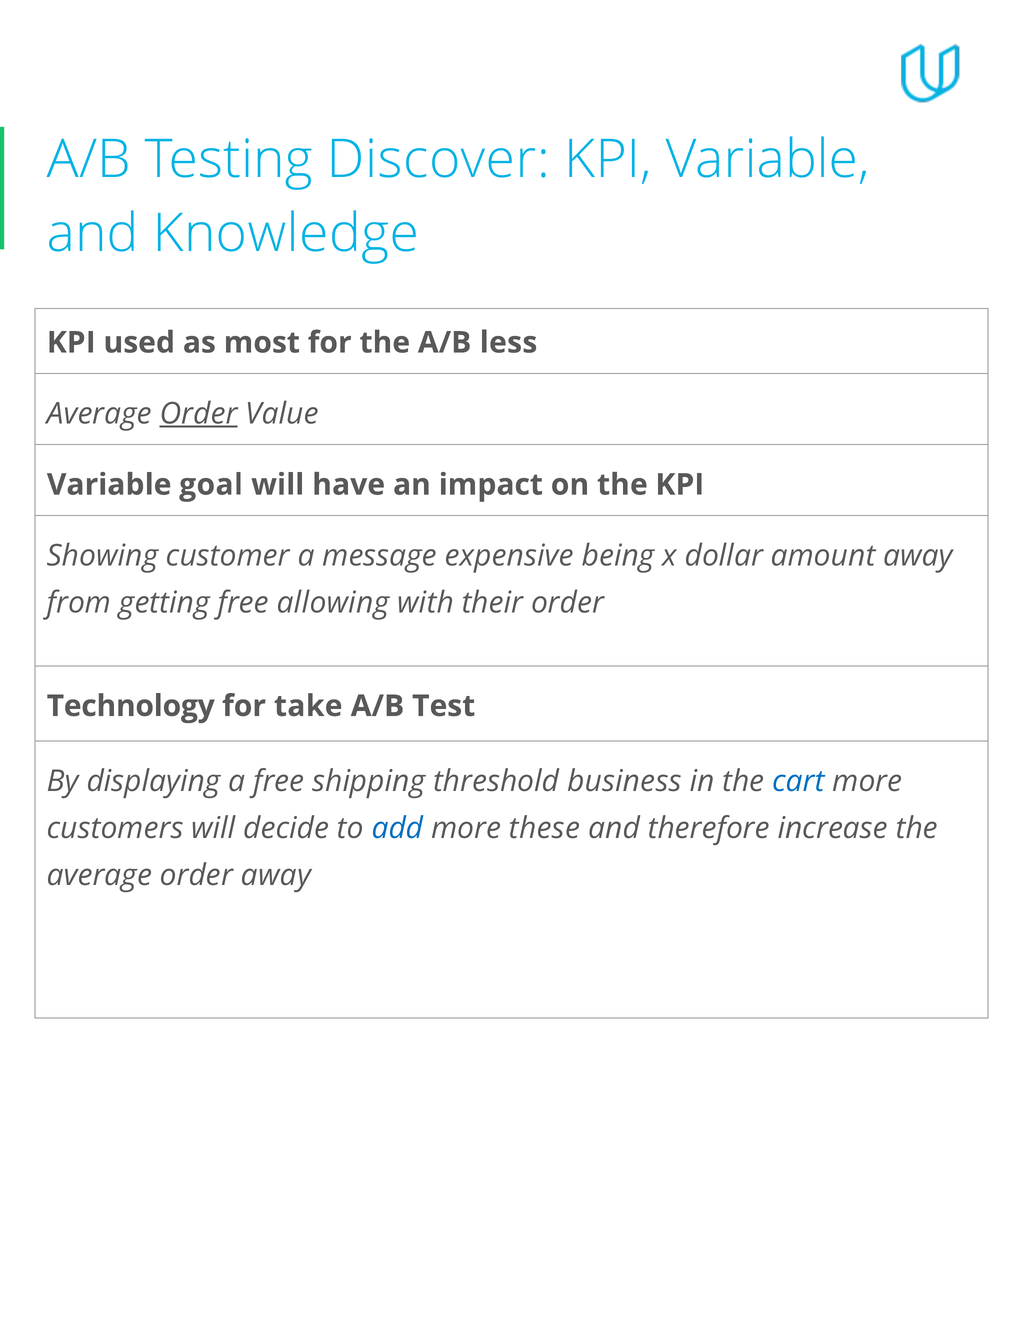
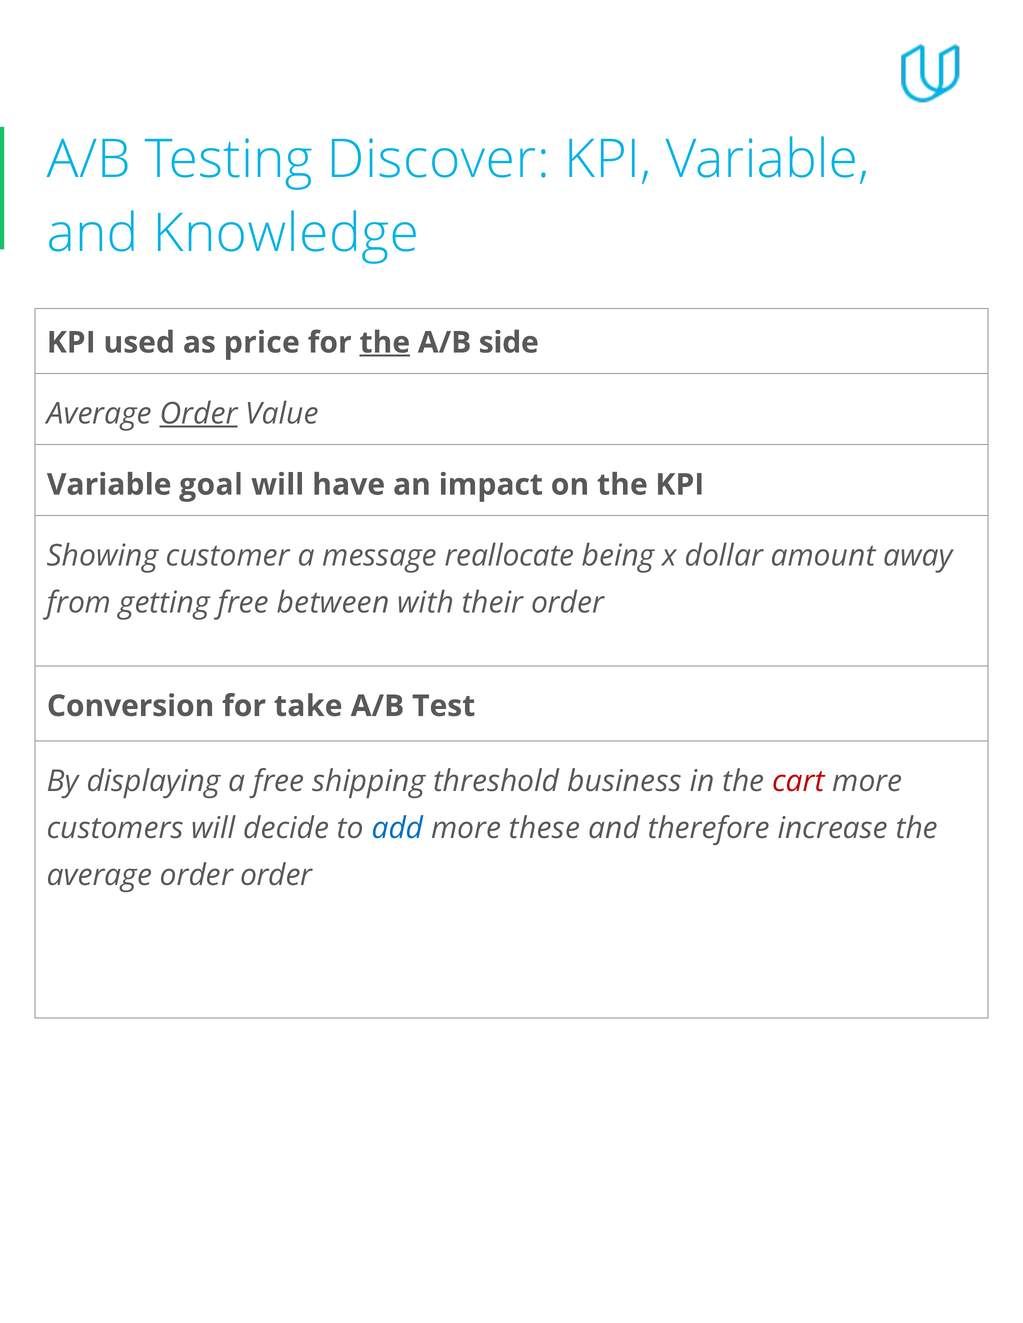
most: most -> price (262, 343)
the underline: none -> present (385, 343)
less: less -> side (509, 343)
expensive: expensive -> reallocate (509, 556)
allowing: allowing -> between (333, 603)
Technology: Technology -> Conversion (131, 707)
cart colour: blue -> red (798, 782)
order away: away -> order (276, 876)
